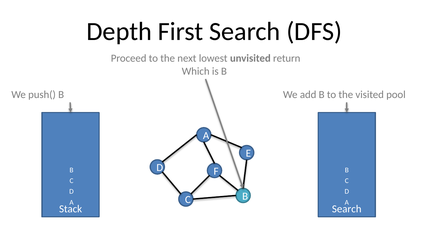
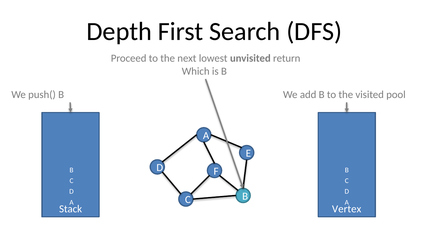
Stack Search: Search -> Vertex (347, 209)
